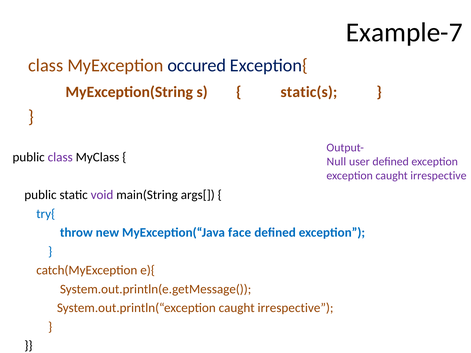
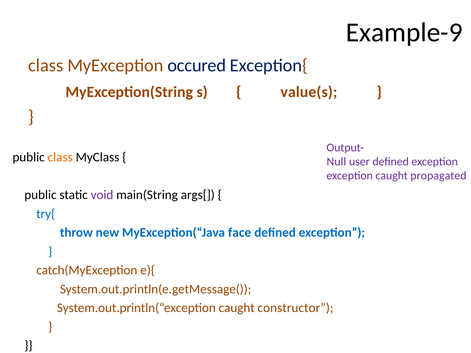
Example-7: Example-7 -> Example-9 (404, 33)
static(s: static(s -> value(s (309, 92)
class colour: purple -> orange (60, 157)
exception caught irrespective: irrespective -> propagated (438, 176)
System.out.println(“exception caught irrespective: irrespective -> constructor (295, 308)
